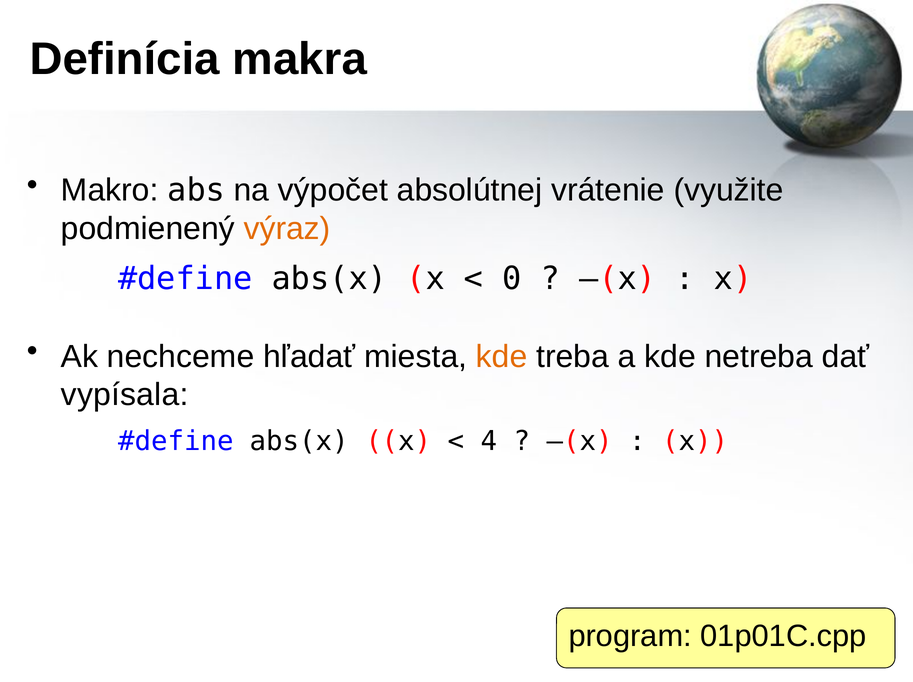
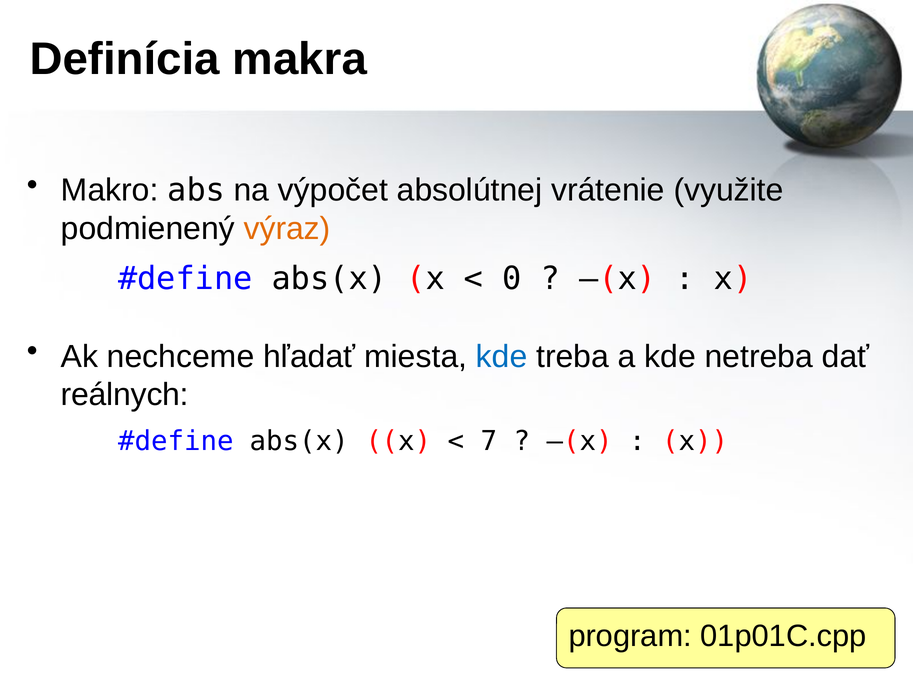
kde colour: orange -> blue (502, 357)
vypísala: vypísala -> reálnych (125, 395)
4: 4 -> 7 (489, 442)
